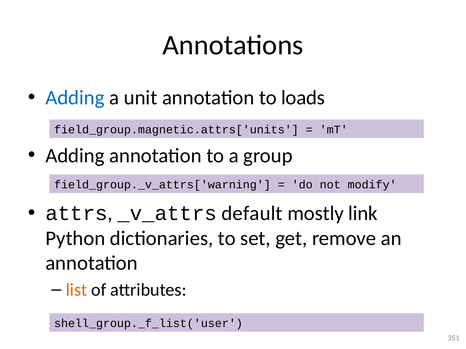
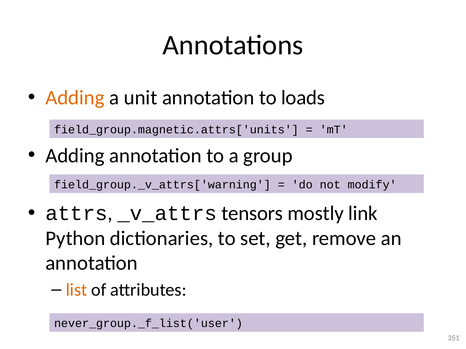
Adding colour: blue -> orange (75, 98)
default: default -> tensors (252, 214)
shell_group._f_list('user: shell_group._f_list('user -> never_group._f_list('user (148, 324)
